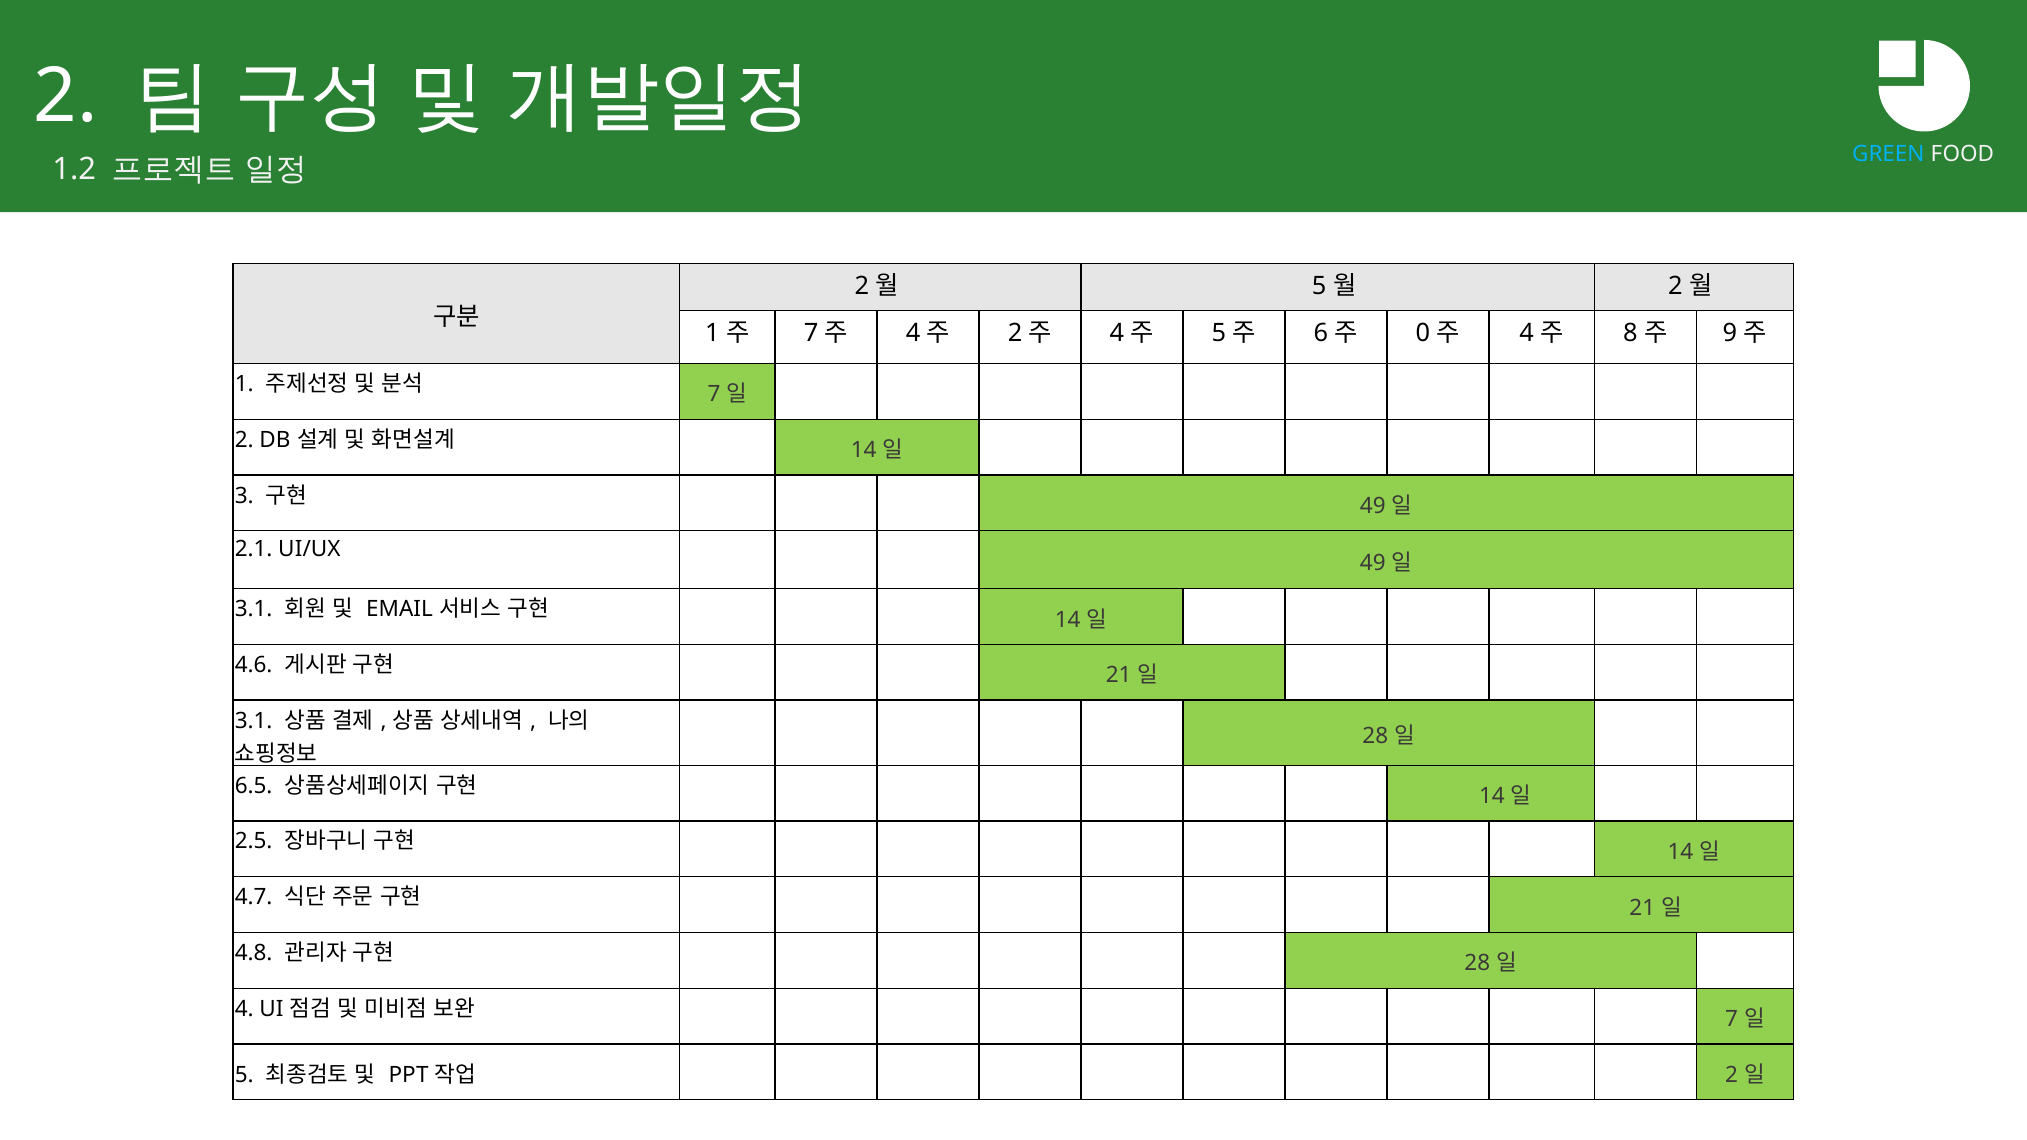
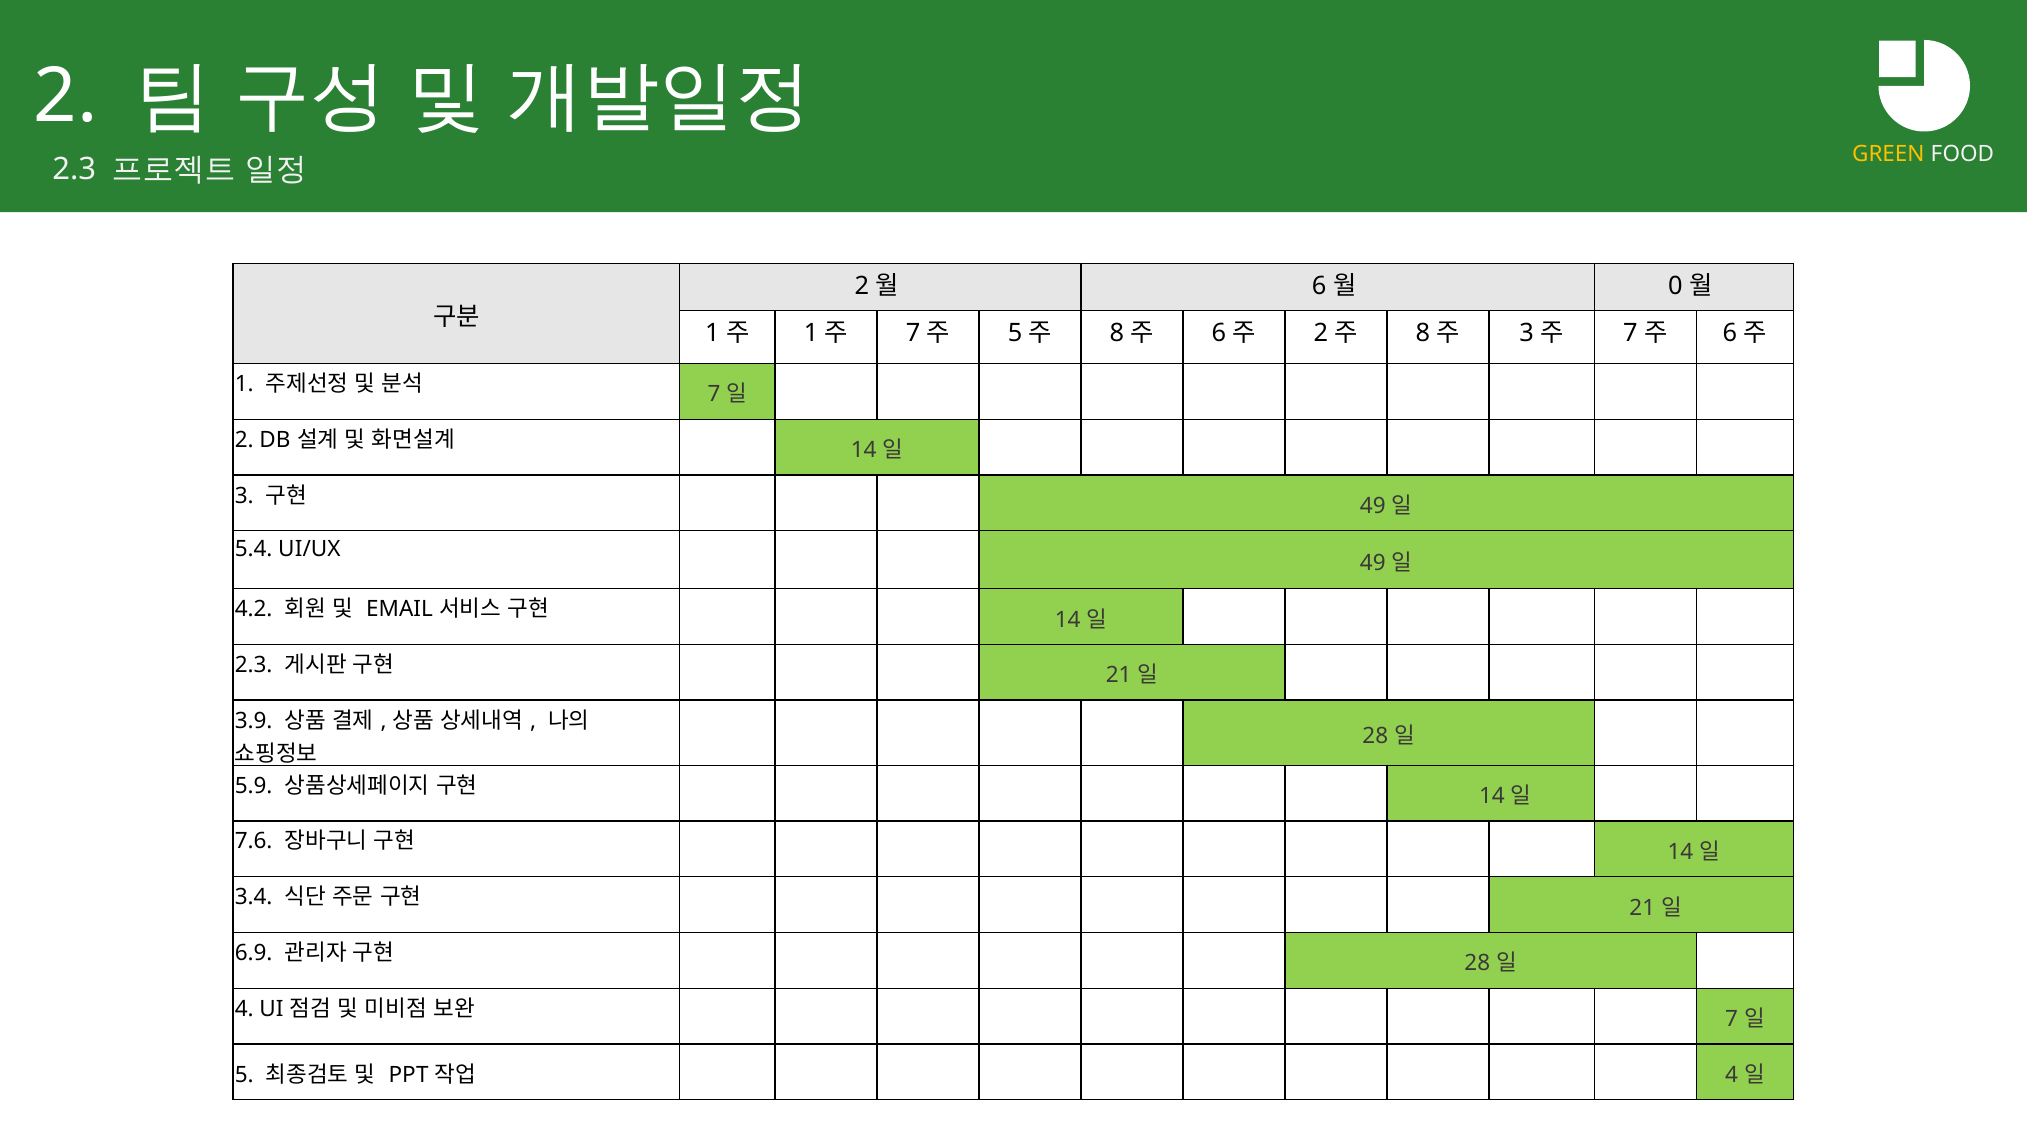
1.2: 1.2 -> 2.3 (74, 169)
GREEN colour: light blue -> yellow (1888, 154)
5: 5 -> 6 (1319, 286)
2: 2 -> 0 (1675, 286)
7: 7 -> 1 (811, 334)
4: 4 -> 7 (913, 334)
2: 2 -> 5 (1015, 334)
4: 4 -> 8 (1117, 334)
5: 5 -> 6 (1219, 334)
6: 6 -> 2 (1321, 334)
0: 0 -> 8 (1423, 334)
4: 4 -> 3 (1527, 334)
8: 8 -> 7 (1630, 334)
9: 9 -> 6 (1730, 334)
2.1: 2.1 -> 5.4 (254, 550)
3.1: 3.1 -> 4.2 (254, 609)
4.6: 4.6 -> 2.3 (254, 665)
3.1: 3.1 -> 3.9 (254, 721)
6.5: 6.5 -> 5.9 (254, 786)
2.5: 2.5 -> 7.6 (254, 842)
4.7: 4.7 -> 3.4 (254, 897)
4.8: 4.8 -> 6.9 (254, 953)
2: 2 -> 4 (1732, 1075)
